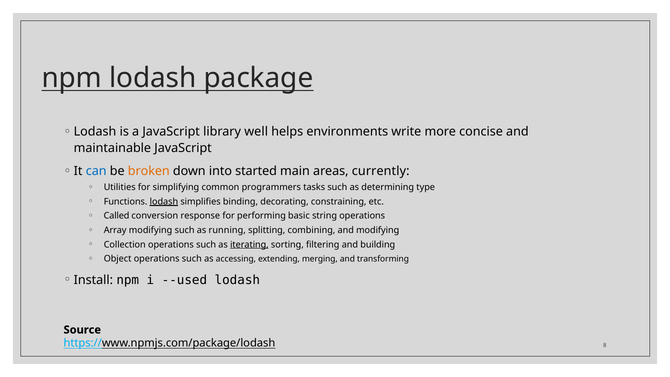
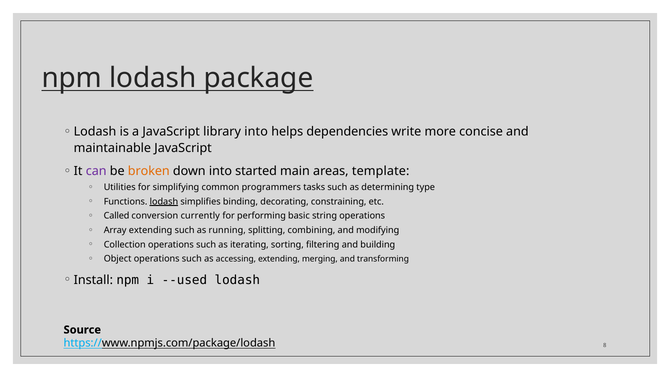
library well: well -> into (256, 132)
environments: environments -> dependencies (347, 132)
can colour: blue -> purple (96, 171)
currently: currently -> template (381, 171)
response: response -> currently (200, 216)
Array modifying: modifying -> extending (151, 230)
iterating underline: present -> none (249, 244)
